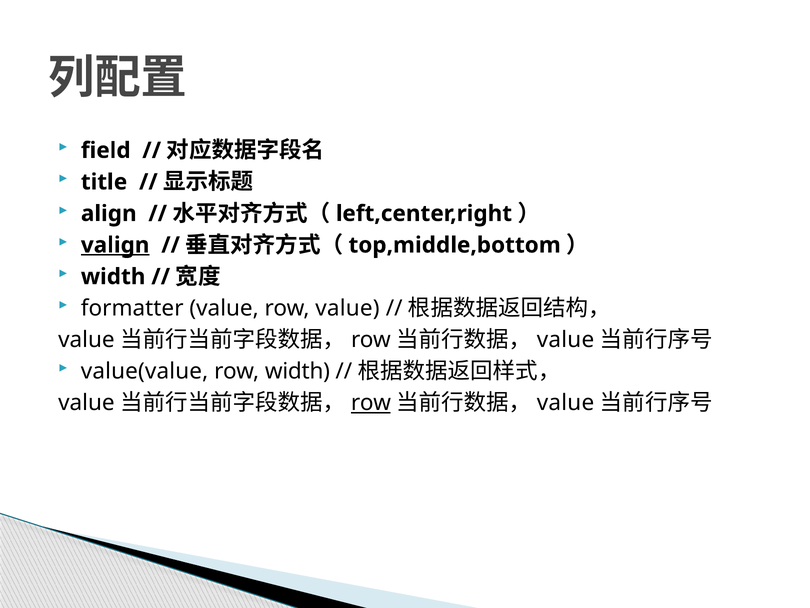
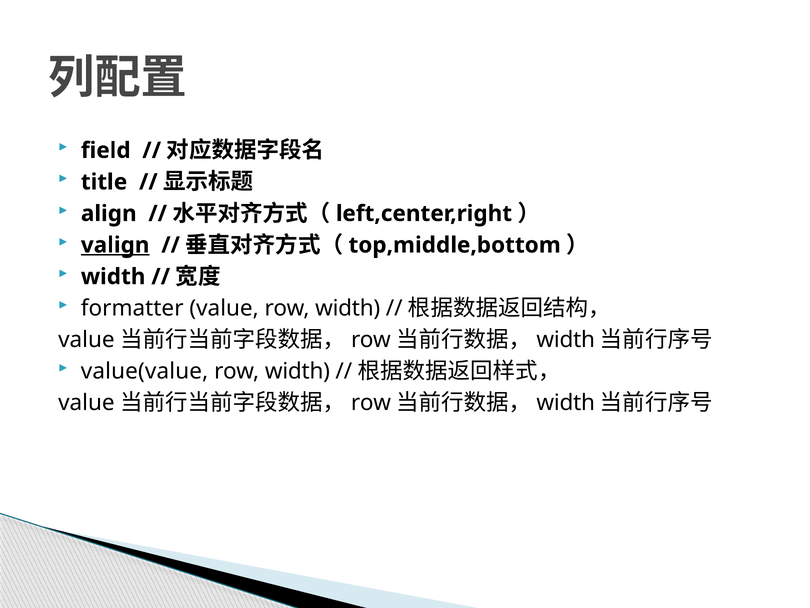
value row value: value -> width (348, 308)
value: value -> width (566, 340)
row underline: present -> none (371, 403)
value: value -> width (566, 403)
